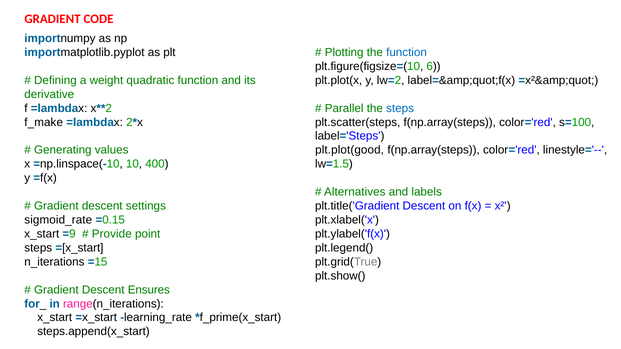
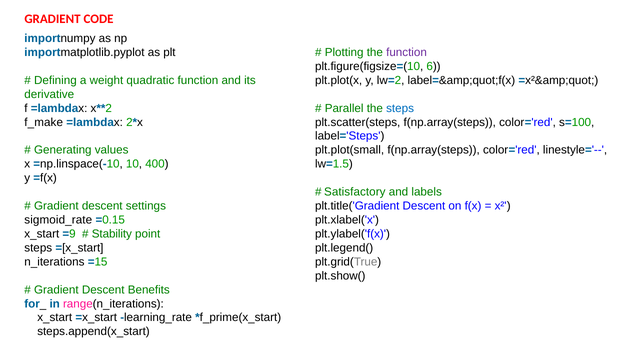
function colour: blue -> purple (407, 52)
plt.plot(good: plt.plot(good -> plt.plot(small (350, 150)
Alternatives: Alternatives -> Satisfactory (355, 192)
Provide: Provide -> Stability (112, 234)
Ensures: Ensures -> Benefits (149, 290)
